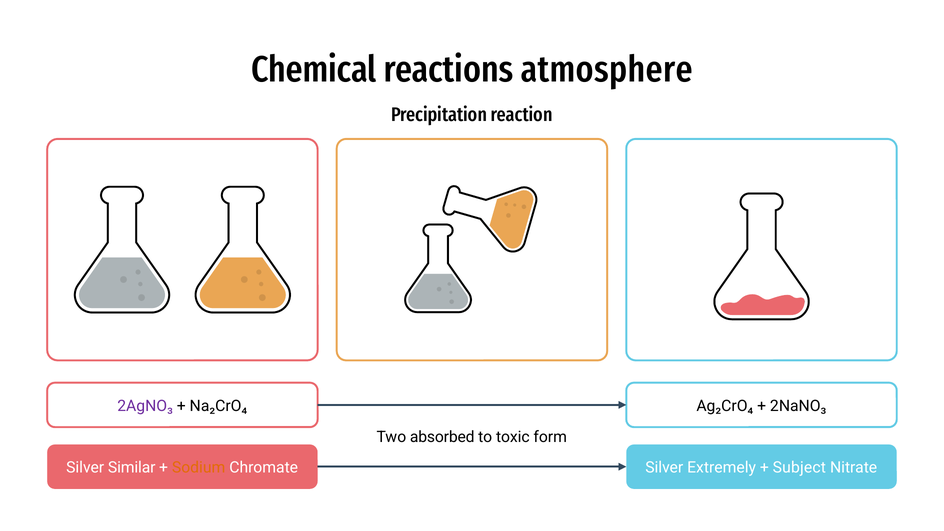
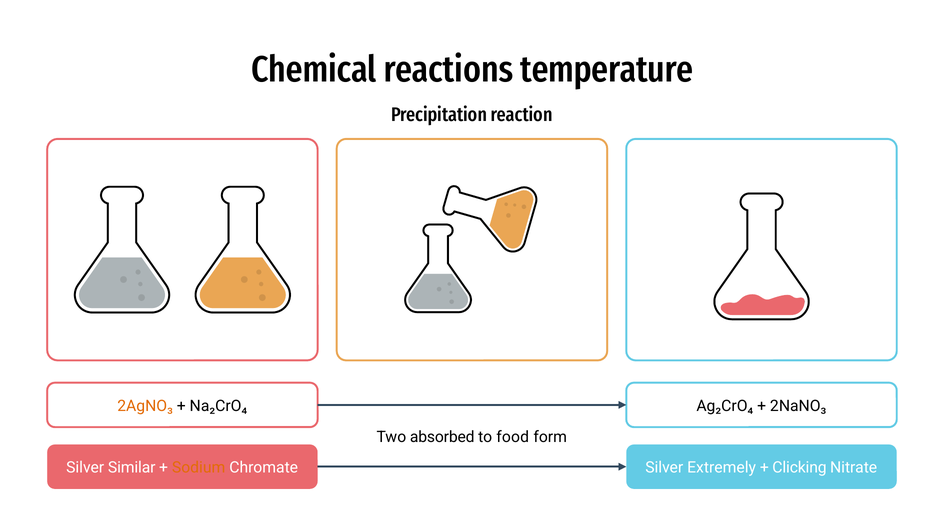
atmosphere: atmosphere -> temperature (607, 70)
2AgNO₃ colour: purple -> orange (145, 406)
toxic: toxic -> food (513, 437)
Subject: Subject -> Clicking (799, 468)
